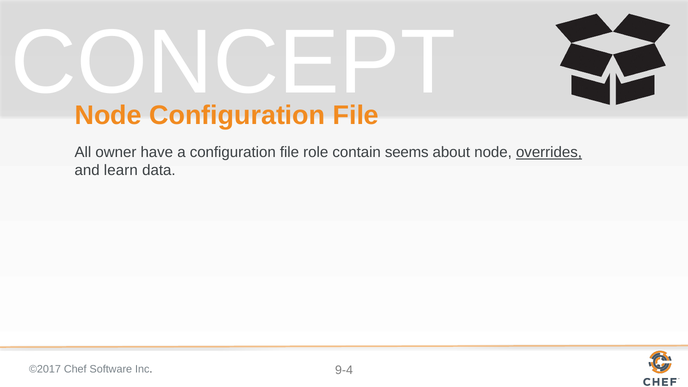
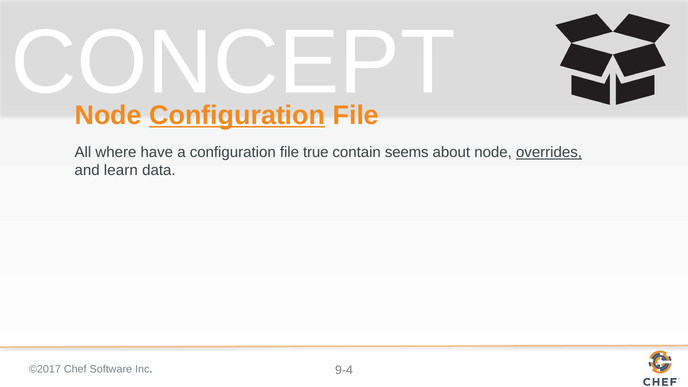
Configuration underline: none -> present (237, 115)
owner: owner -> where (116, 152)
role: role -> true (316, 152)
